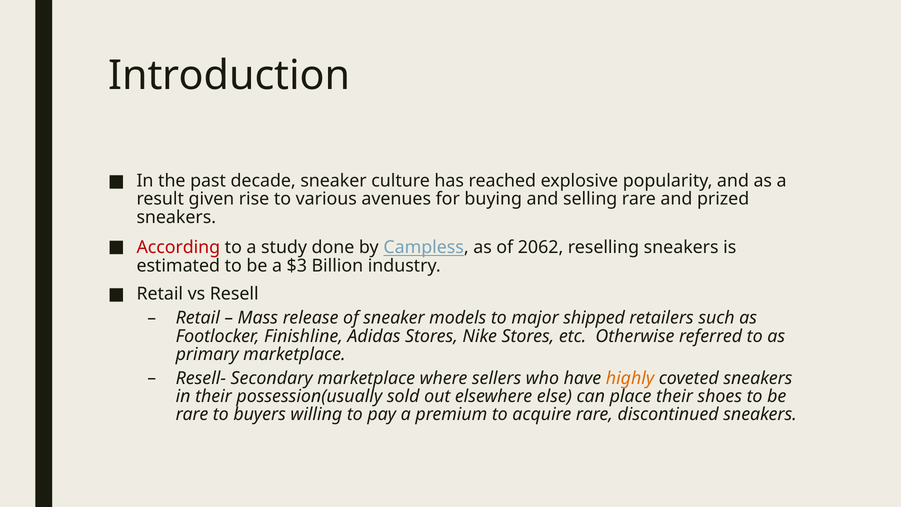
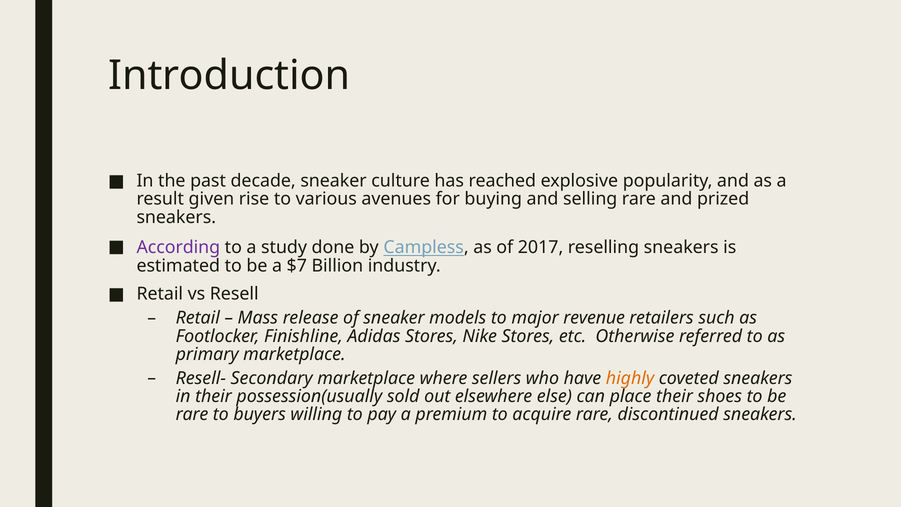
According colour: red -> purple (178, 247)
2062: 2062 -> 2017 (541, 247)
$3: $3 -> $7 (297, 266)
shipped: shipped -> revenue (594, 318)
